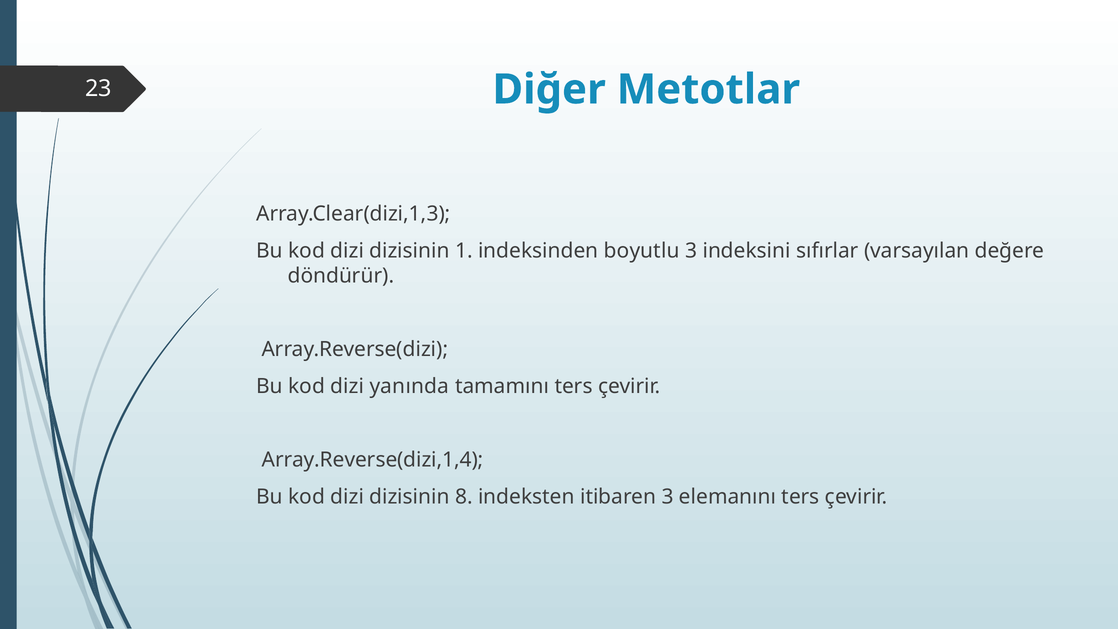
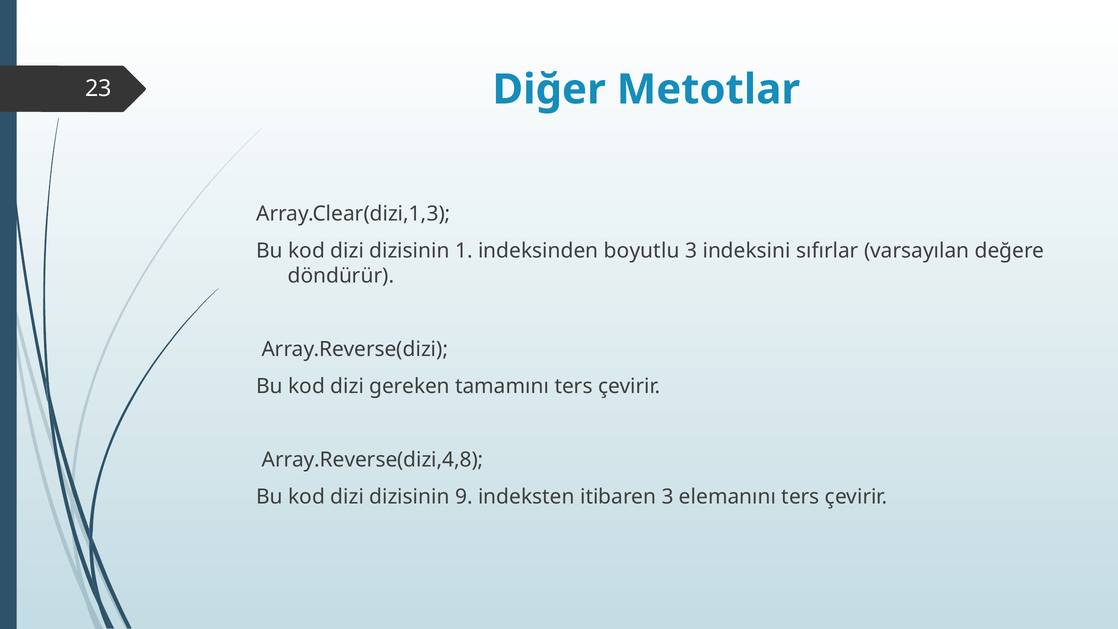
yanında: yanında -> gereken (410, 386)
Array.Reverse(dizi,1,4: Array.Reverse(dizi,1,4 -> Array.Reverse(dizi,4,8 (373, 460)
8: 8 -> 9 (464, 497)
